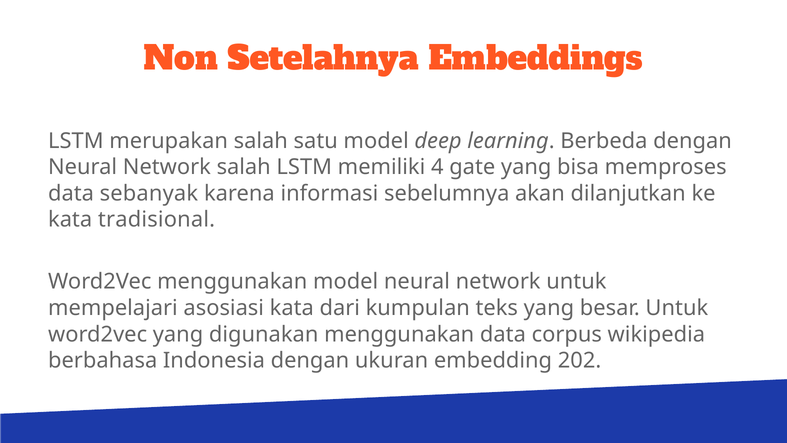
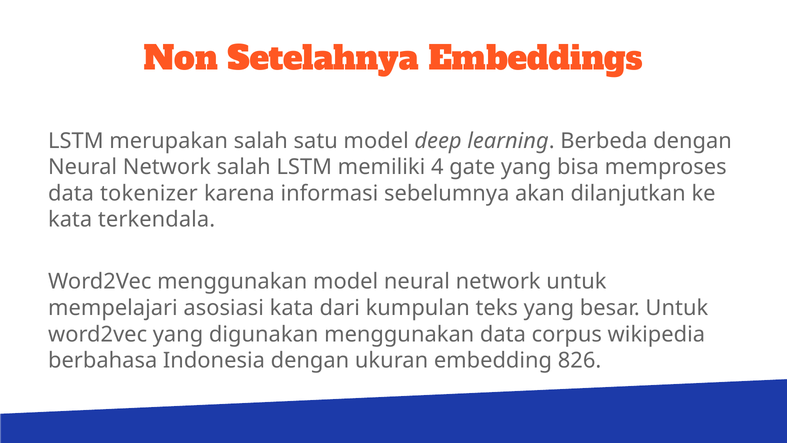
sebanyak: sebanyak -> tokenizer (149, 193)
tradisional: tradisional -> terkendala (157, 219)
202: 202 -> 826 (580, 360)
